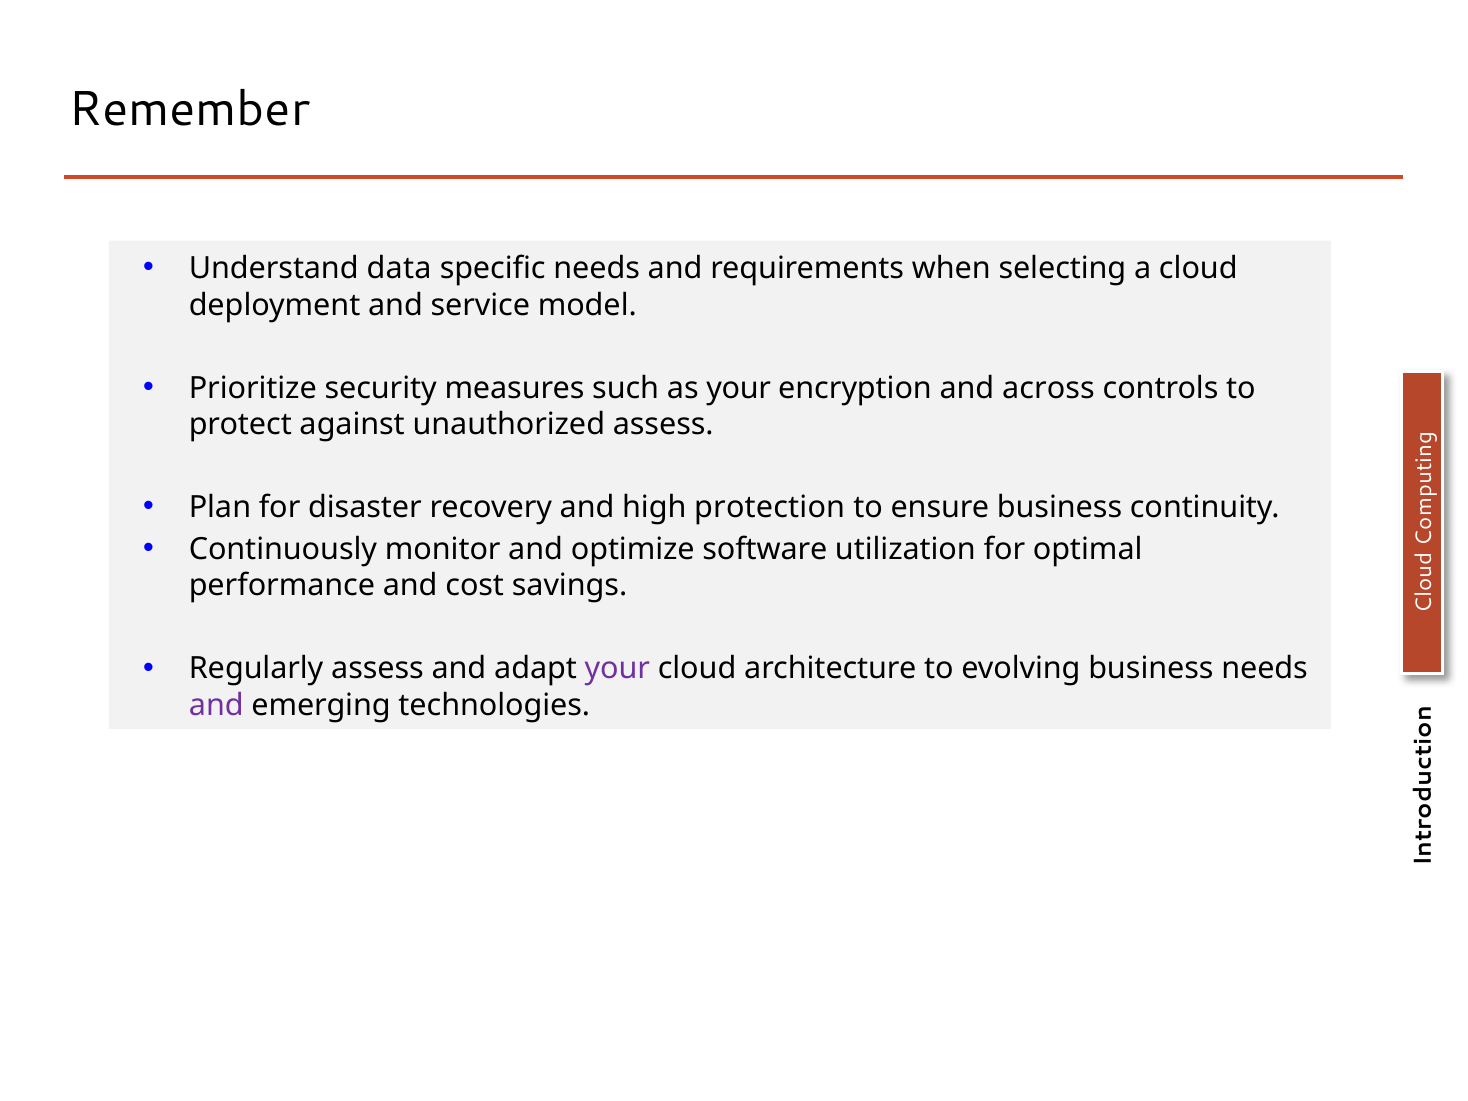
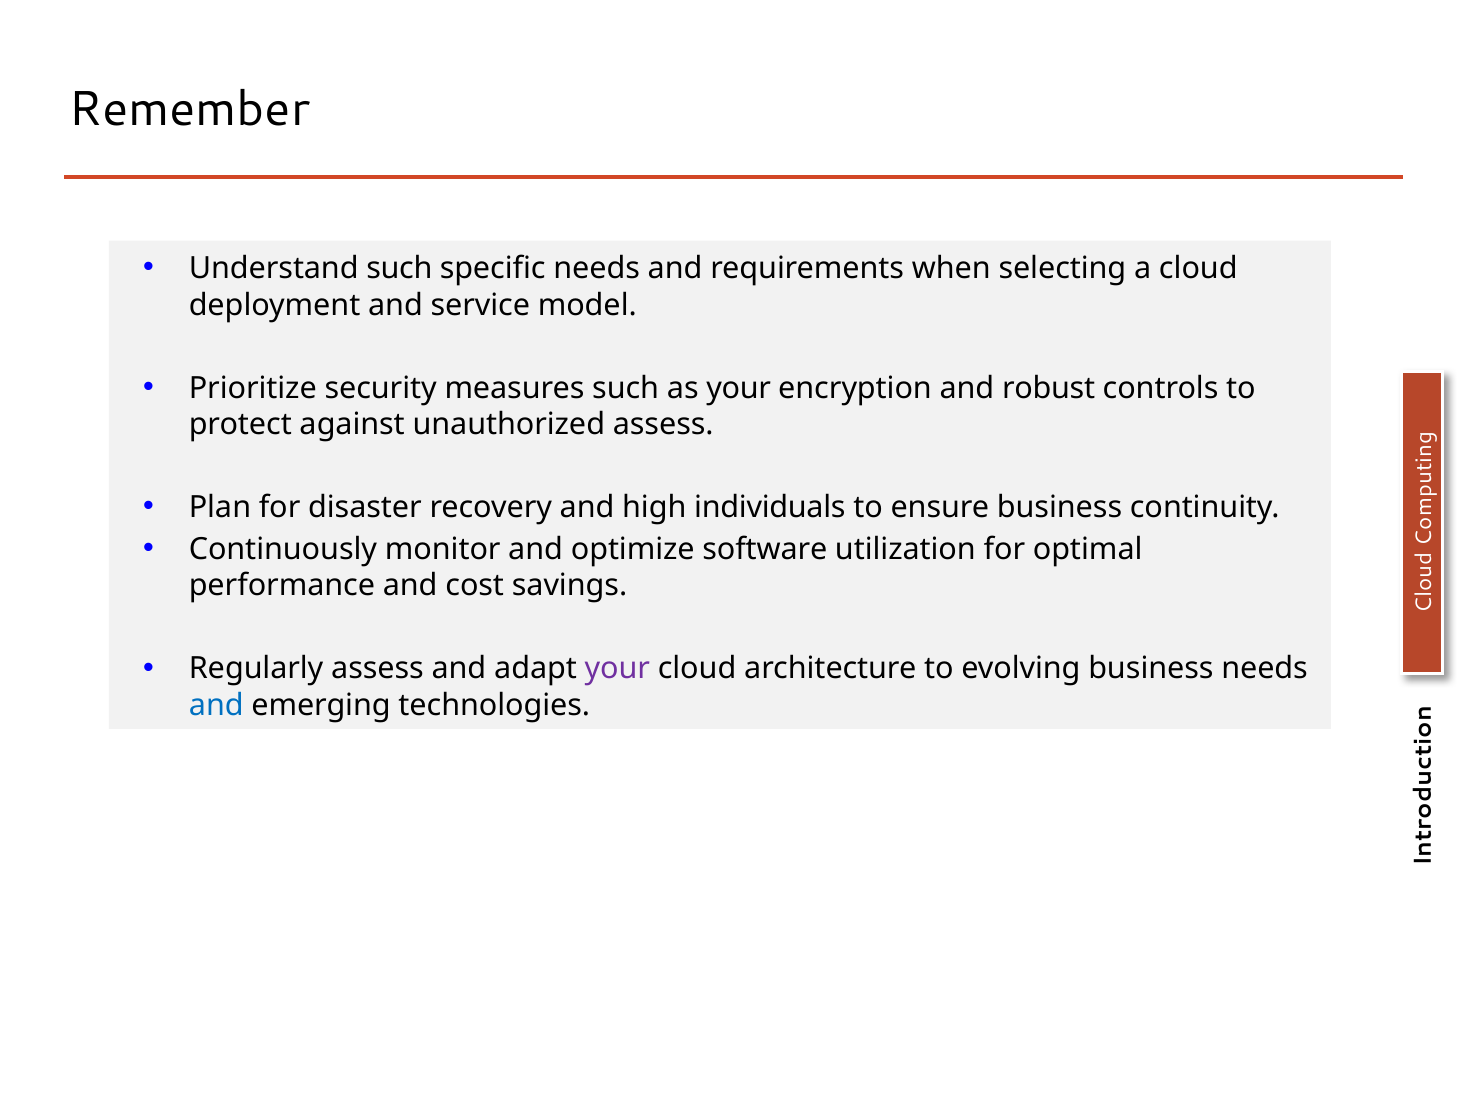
Understand data: data -> such (399, 268)
across: across -> robust (1049, 388)
protection: protection -> individuals (770, 508)
and colour: purple -> blue (216, 706)
